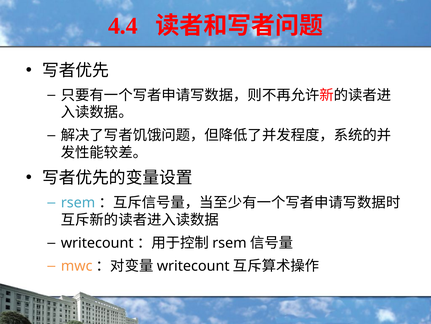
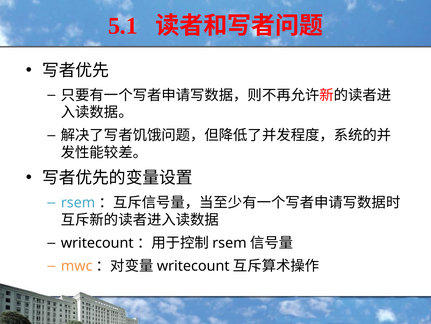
4.4: 4.4 -> 5.1 (123, 26)
